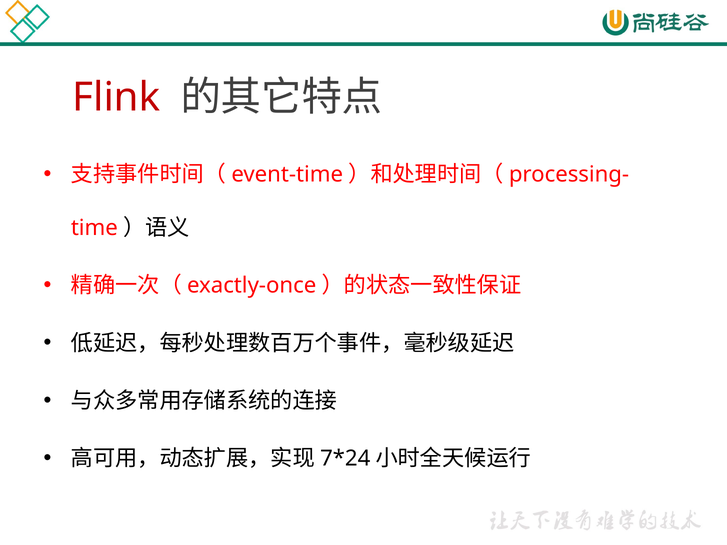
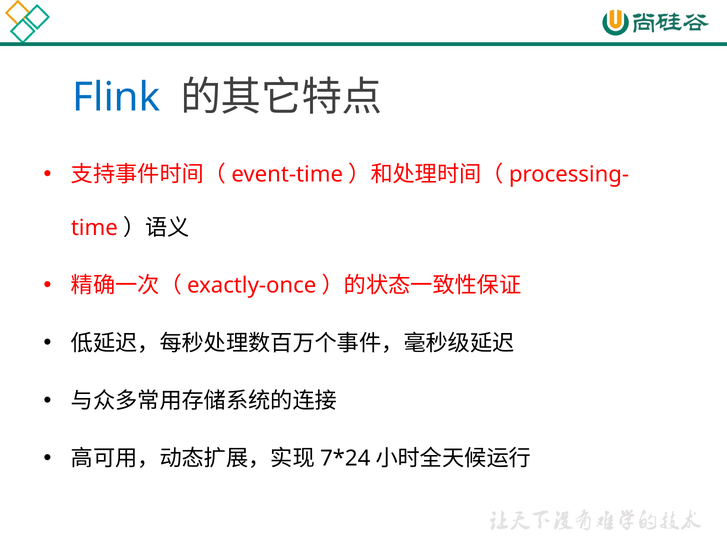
Flink colour: red -> blue (116, 98)
